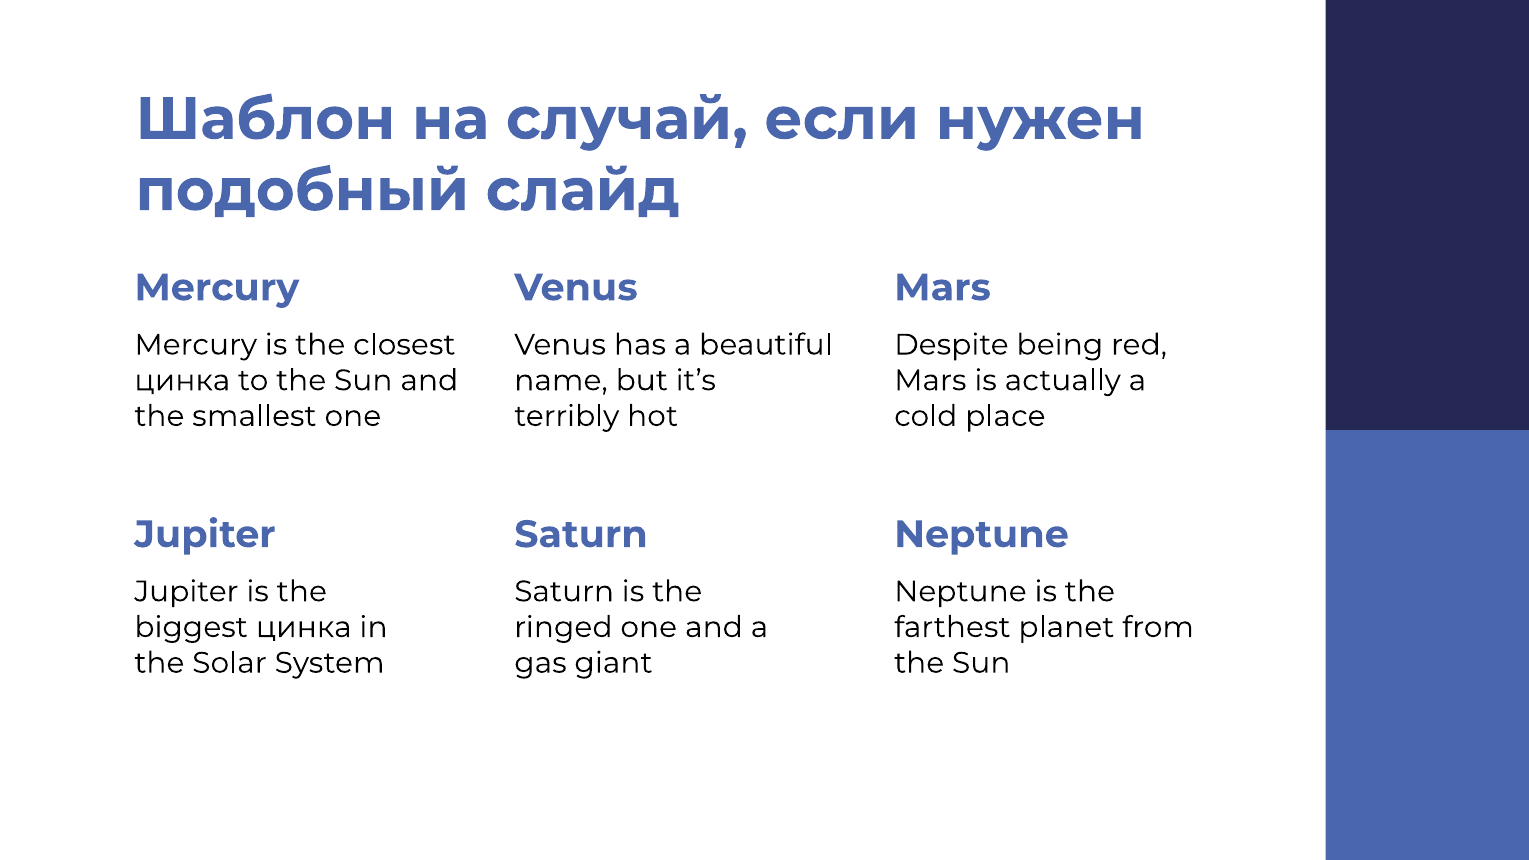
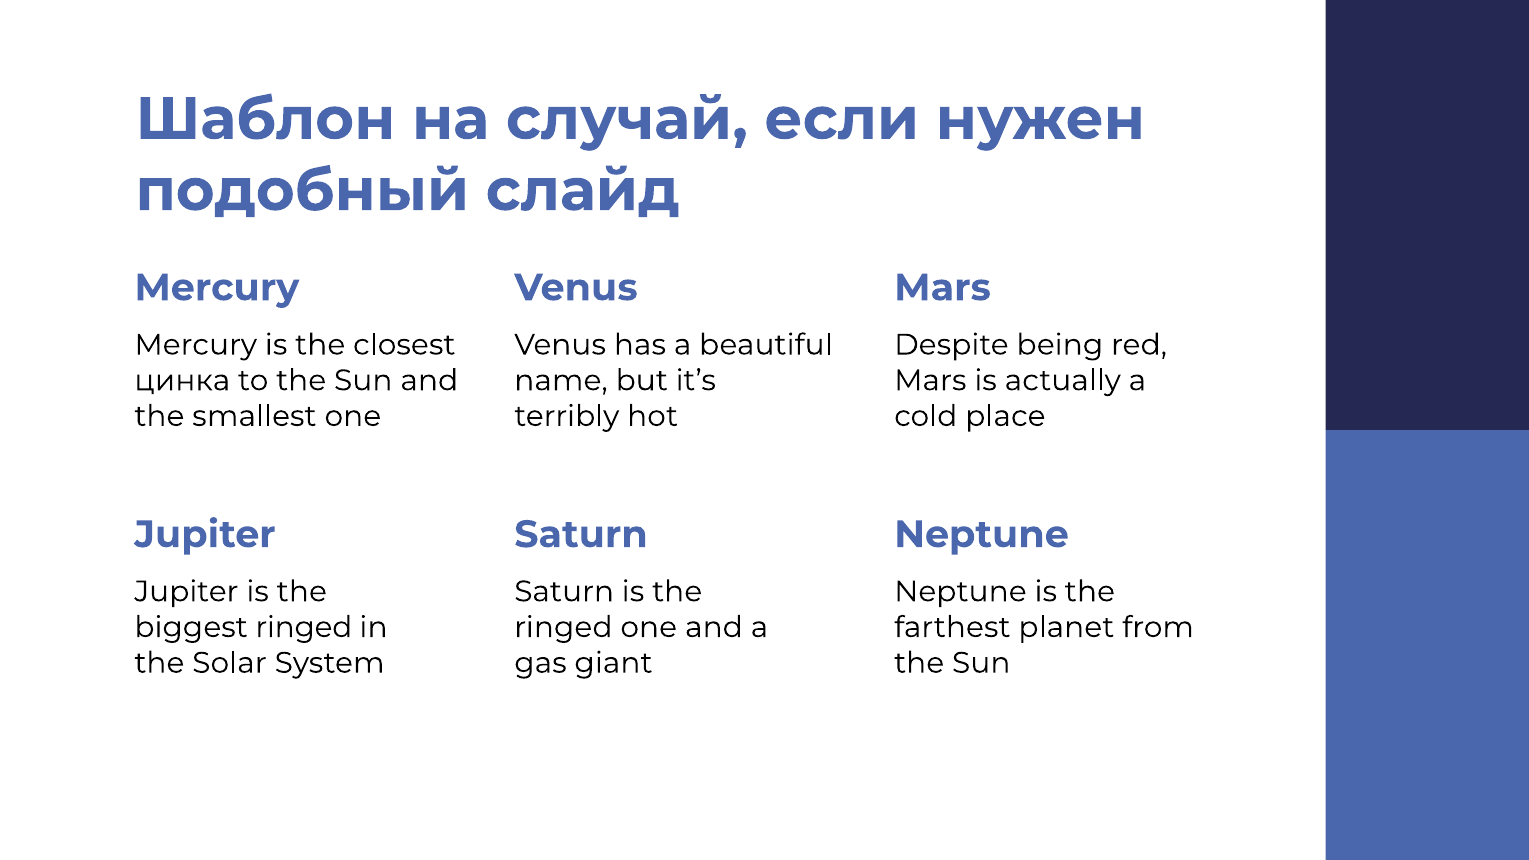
biggest цинка: цинка -> ringed (304, 627)
